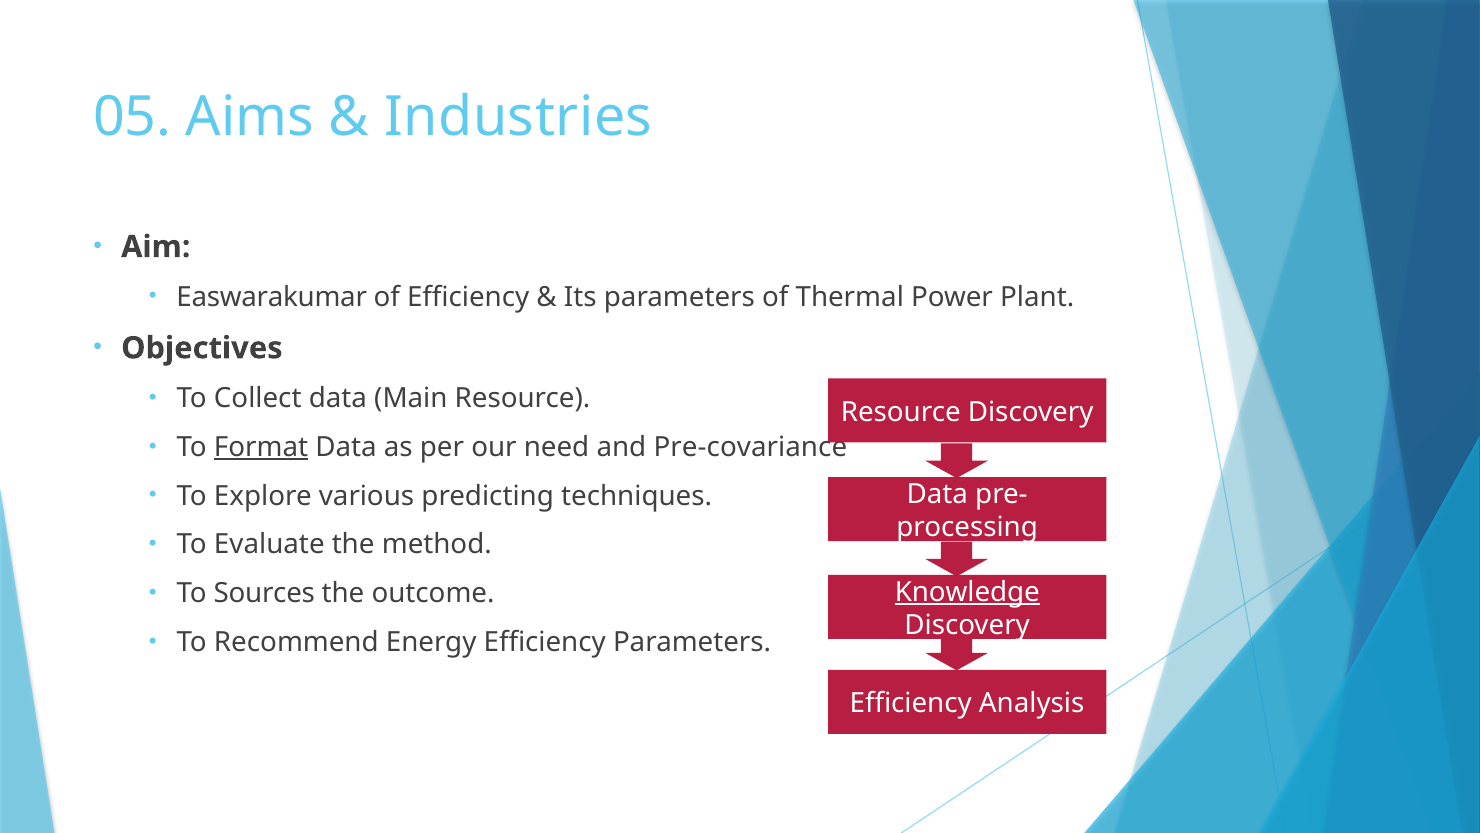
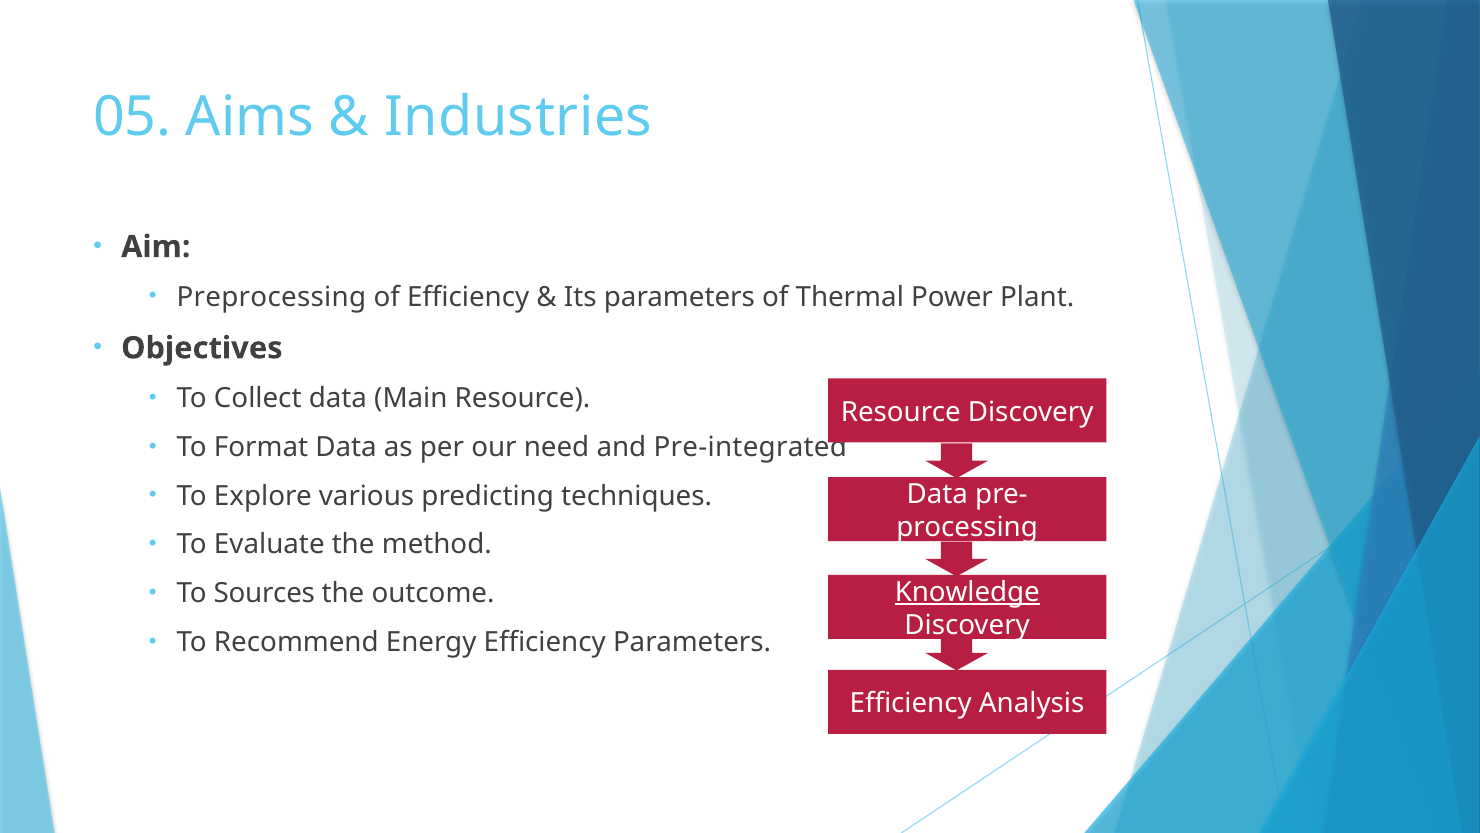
Easwarakumar: Easwarakumar -> Preprocessing (271, 297)
Format underline: present -> none (261, 447)
Pre-covariance: Pre-covariance -> Pre-integrated (750, 447)
